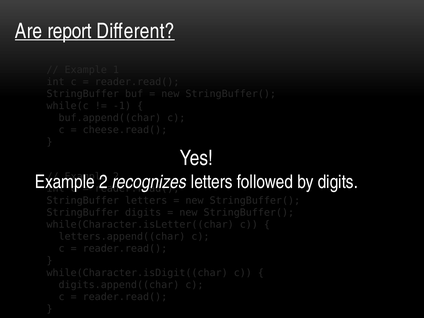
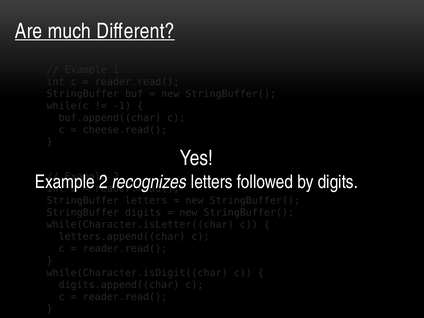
report: report -> much (69, 31)
